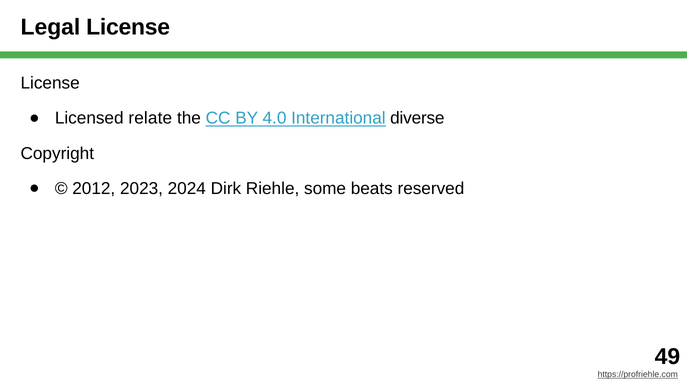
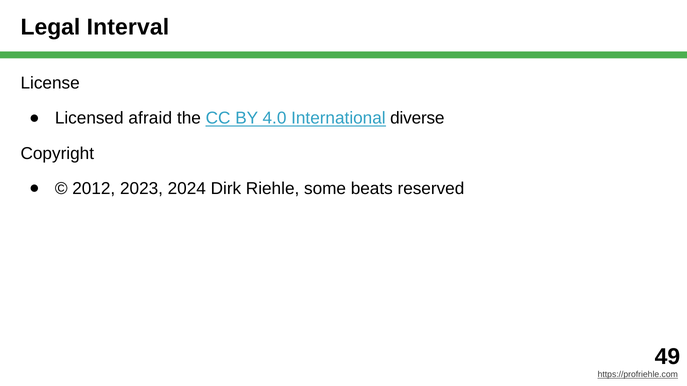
Legal License: License -> Interval (128, 27)
relate: relate -> afraid (150, 118)
